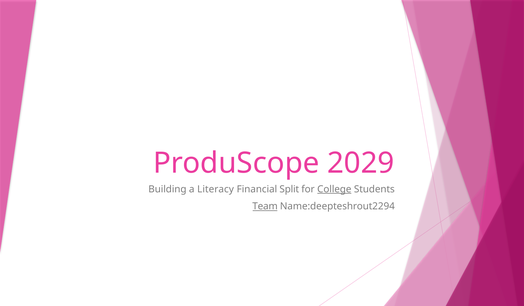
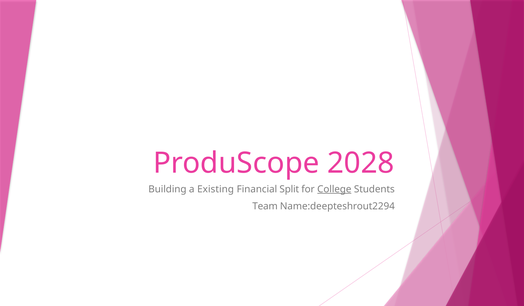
2029: 2029 -> 2028 (361, 163)
Literacy: Literacy -> Existing (216, 189)
Team underline: present -> none (265, 207)
